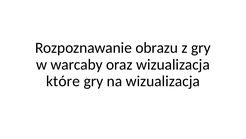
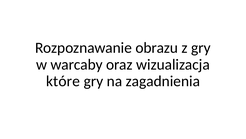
na wizualizacja: wizualizacja -> zagadnienia (163, 81)
